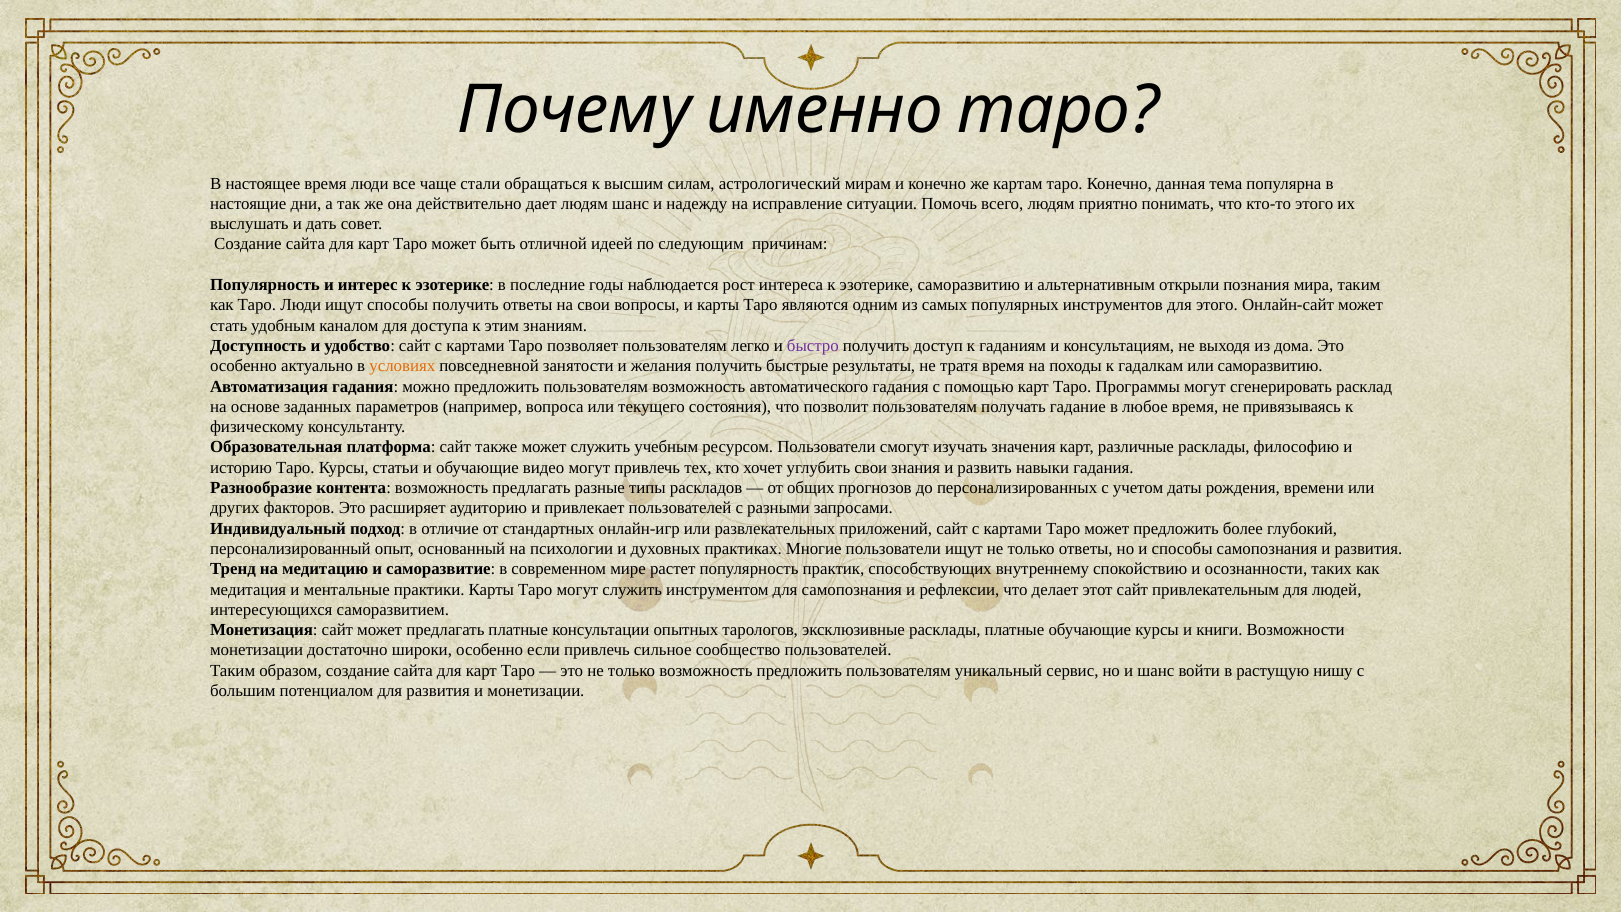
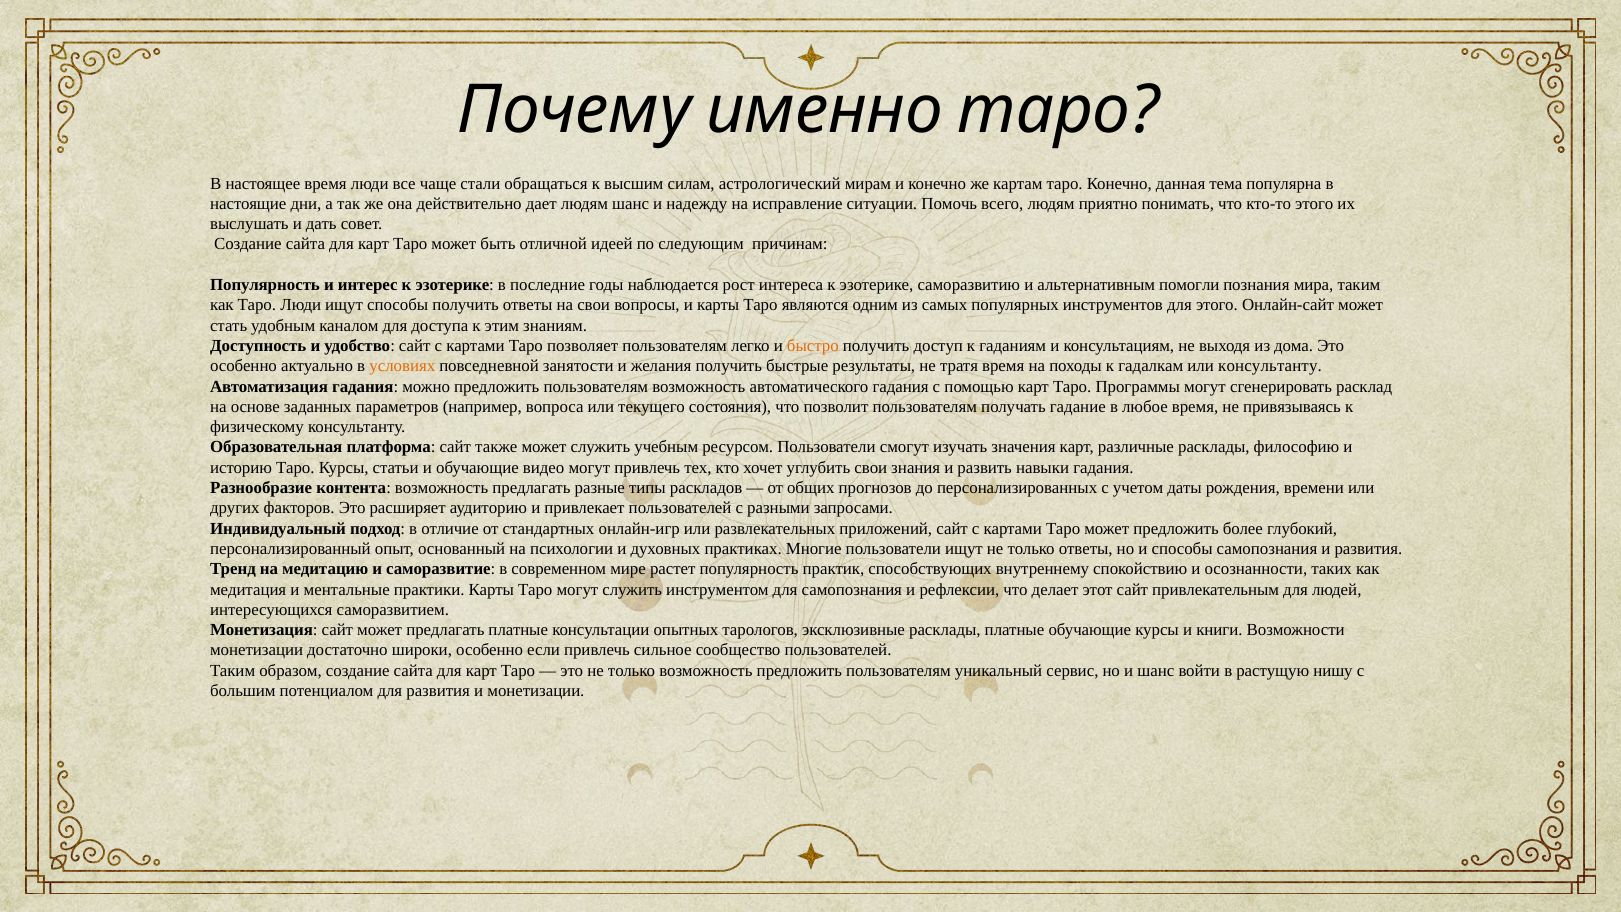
открыли: открыли -> помогли (1189, 285)
быстро colour: purple -> orange (813, 346)
или саморазвитию: саморазвитию -> консультанту (1270, 366)
